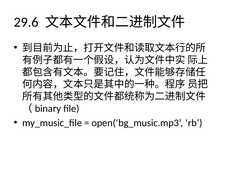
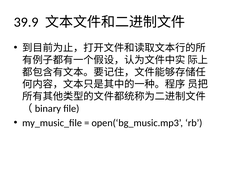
29.6: 29.6 -> 39.9 (26, 22)
